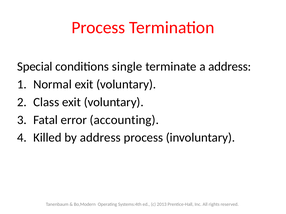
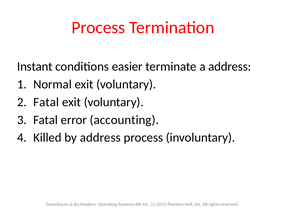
Special: Special -> Instant (35, 67)
single: single -> easier (127, 67)
Class: Class -> Fatal (46, 102)
